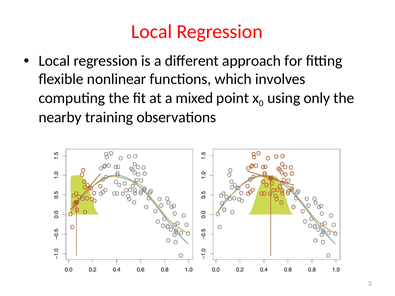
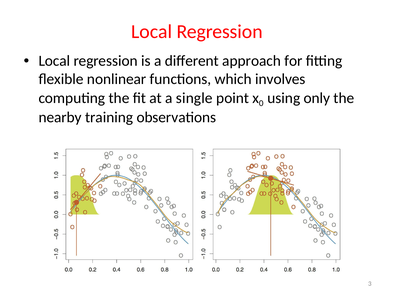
mixed: mixed -> single (194, 98)
